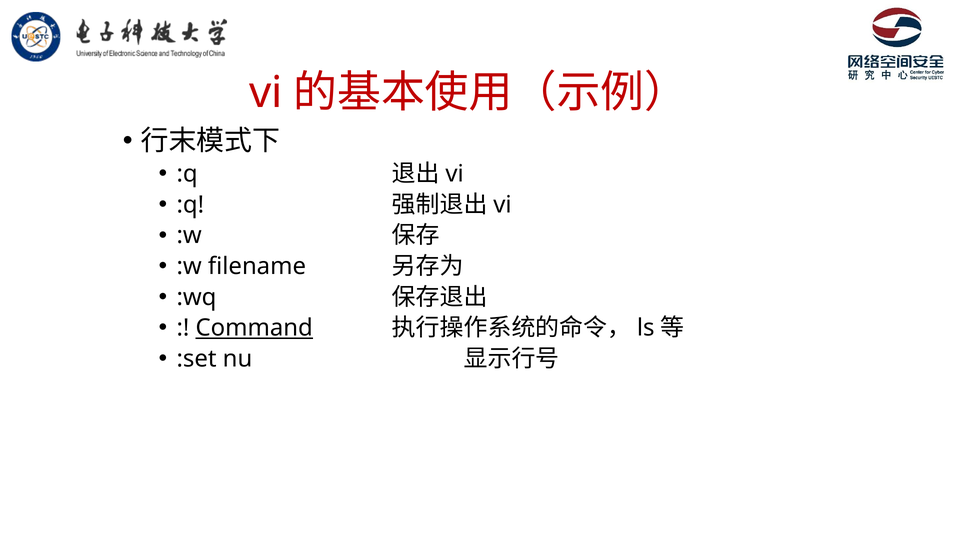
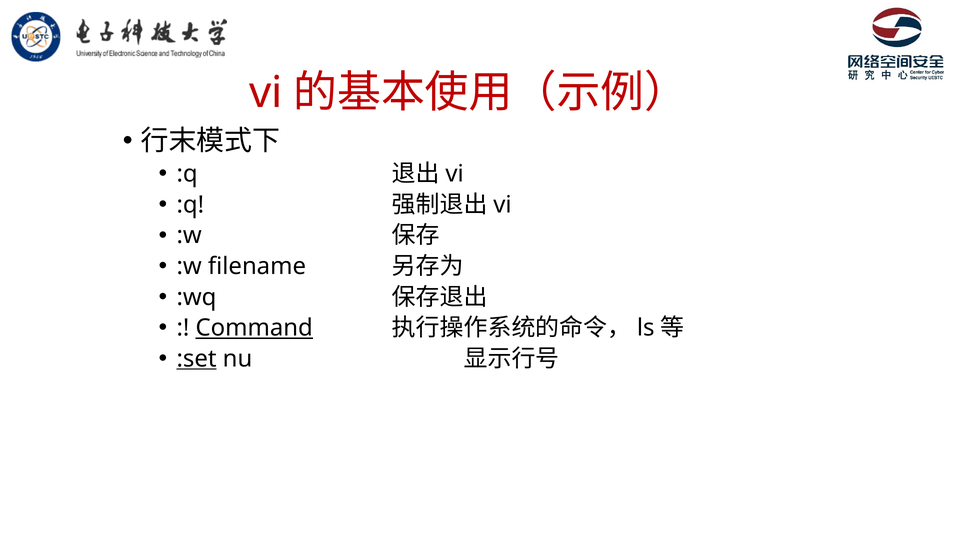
:set underline: none -> present (197, 359)
